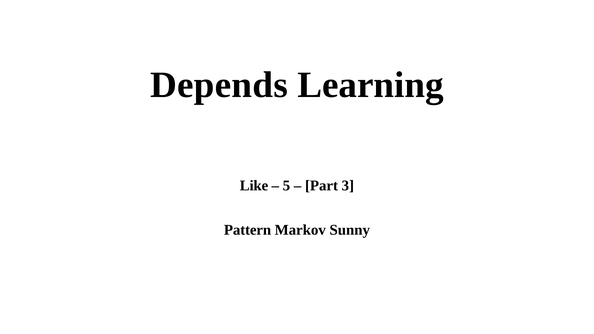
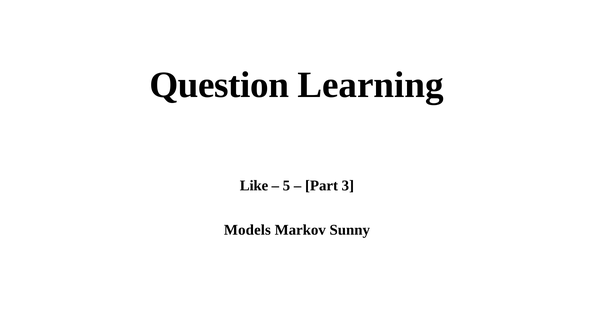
Depends: Depends -> Question (219, 85)
Pattern: Pattern -> Models (247, 230)
